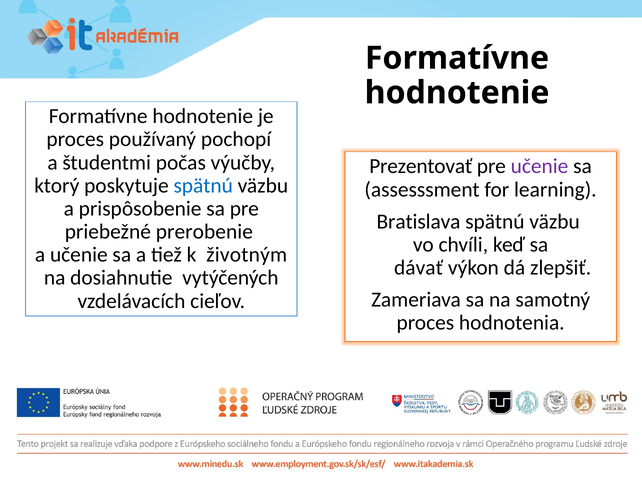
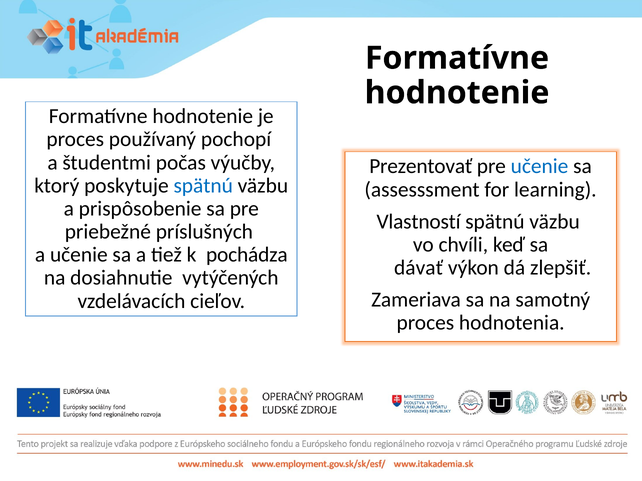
učenie colour: purple -> blue (540, 167)
Bratislava: Bratislava -> Vlastností (419, 222)
prerobenie: prerobenie -> príslušných (204, 232)
životným: životným -> pochádza (247, 255)
